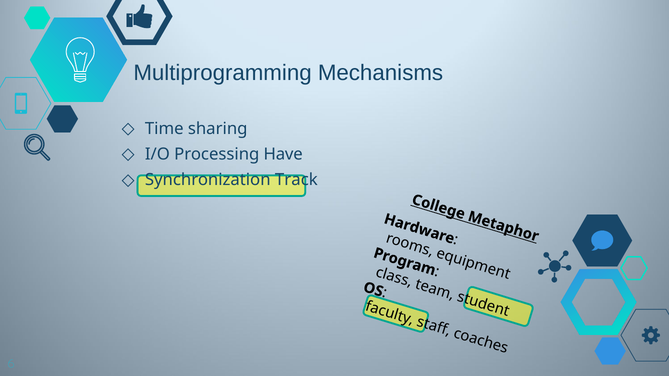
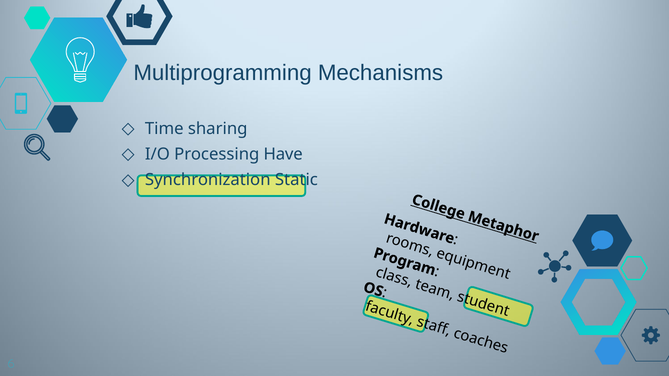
Track: Track -> Static (296, 180)
